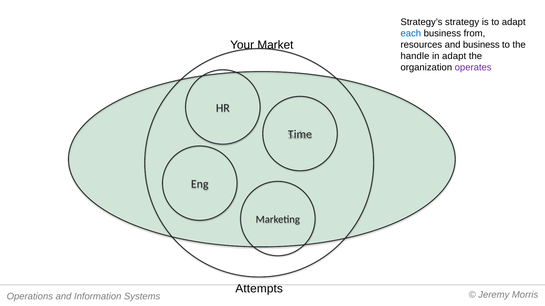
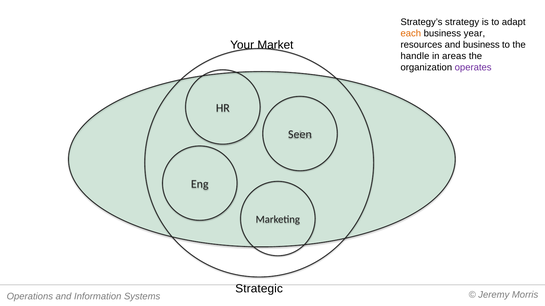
each colour: blue -> orange (411, 33)
from: from -> year (474, 33)
in adapt: adapt -> areas (454, 56)
Time: Time -> Seen (300, 135)
Attempts: Attempts -> Strategic (259, 289)
